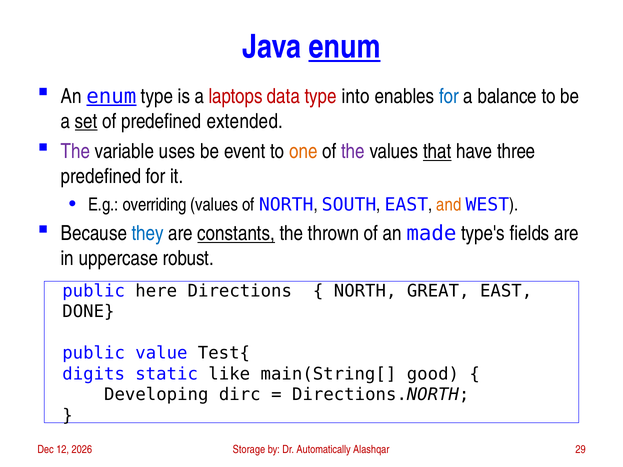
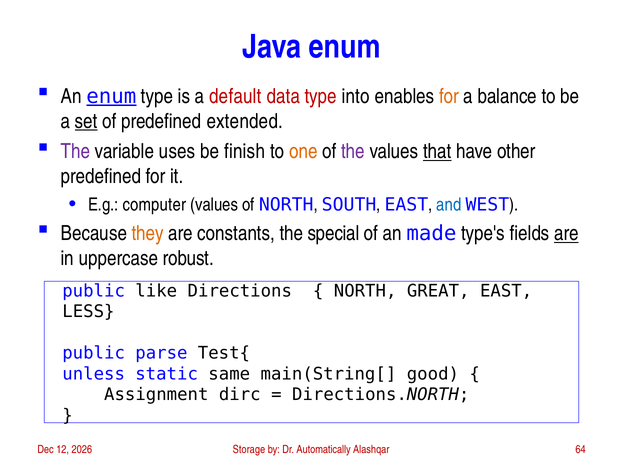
enum underline: present -> none (345, 47)
laptops: laptops -> default (235, 96)
for colour: blue -> orange (449, 96)
event: event -> finish (245, 152)
three: three -> other (516, 152)
overriding: overriding -> computer (154, 205)
and colour: orange -> blue (449, 205)
they colour: blue -> orange (148, 234)
constants underline: present -> none (236, 234)
thrown: thrown -> special (334, 234)
are underline: none -> present (566, 234)
here: here -> like (156, 291)
DONE: DONE -> LESS (88, 312)
value: value -> parse (161, 353)
digits: digits -> unless (94, 374)
like: like -> same (229, 374)
Developing: Developing -> Assignment (156, 395)
29: 29 -> 64 (581, 450)
